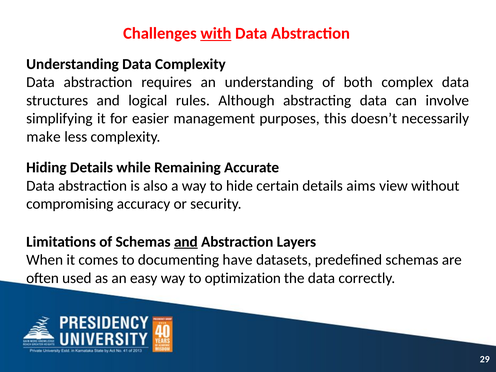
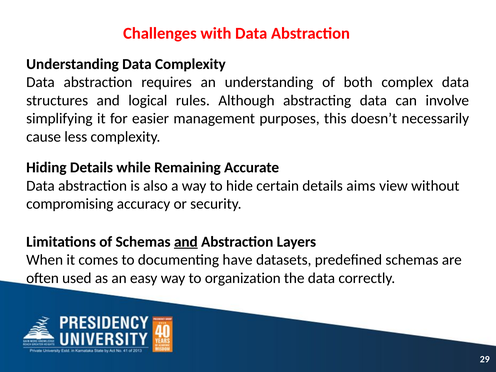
with underline: present -> none (216, 33)
make: make -> cause (44, 137)
optimization: optimization -> organization (243, 278)
